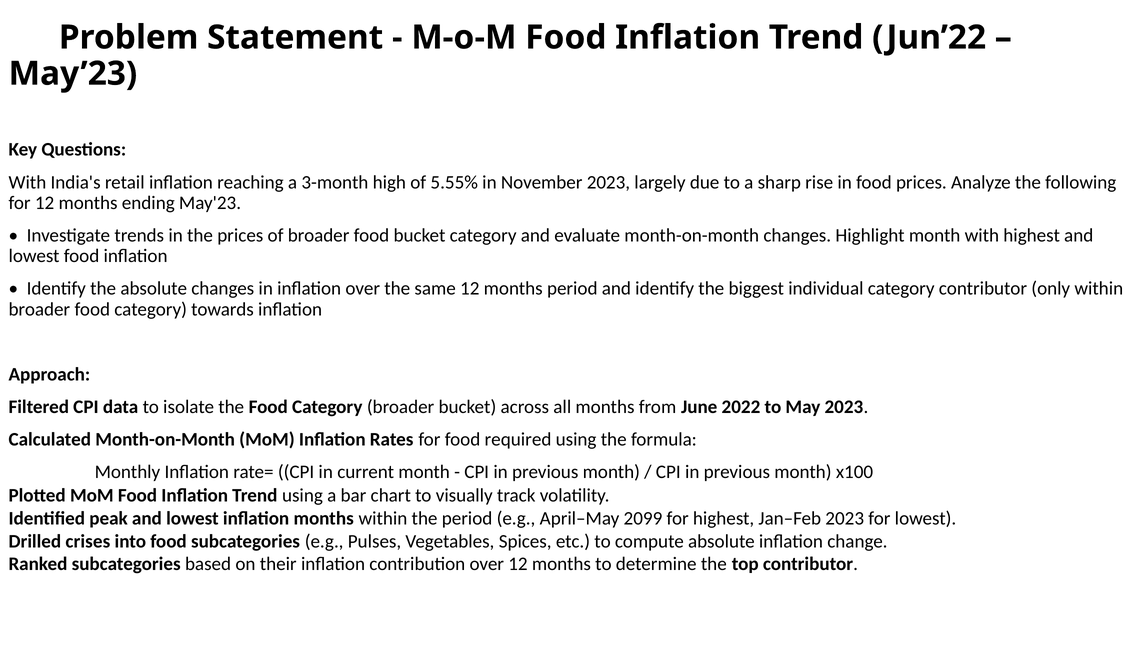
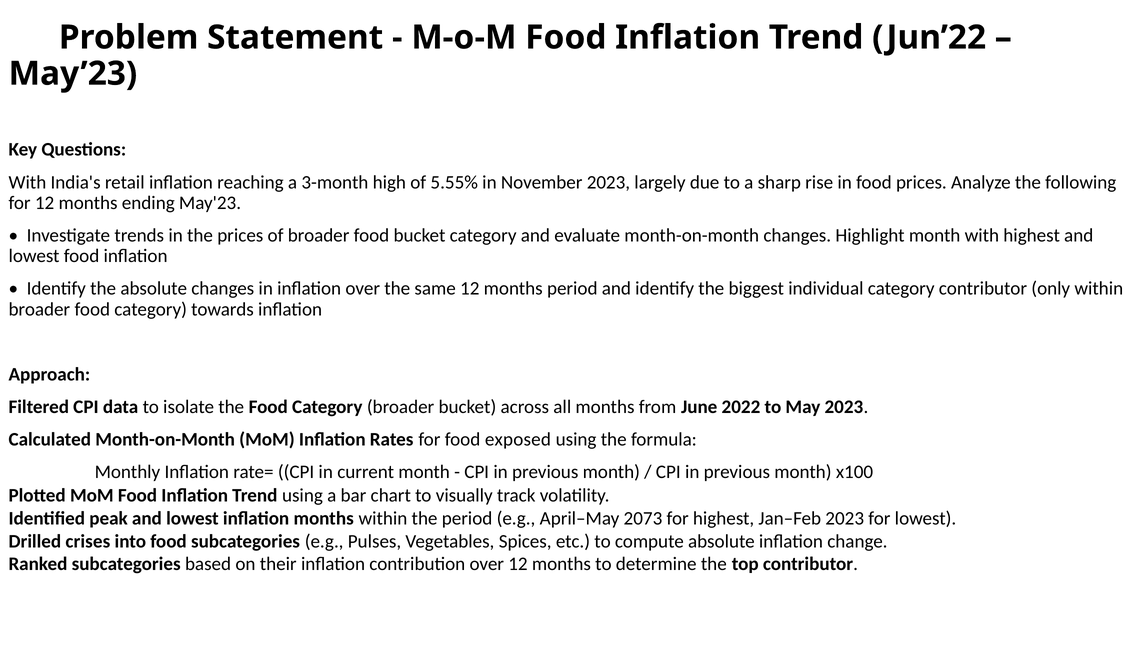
required: required -> exposed (518, 439)
2099: 2099 -> 2073 (643, 518)
